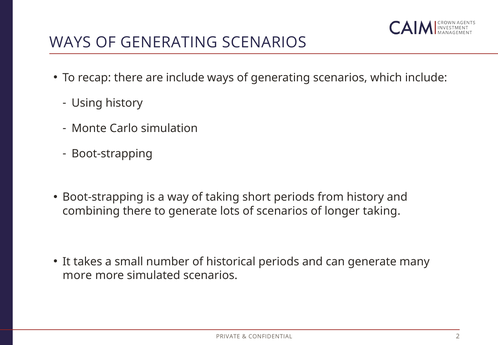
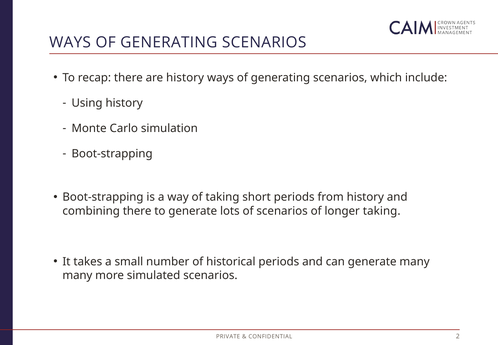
are include: include -> history (185, 78)
more: more -> many (77, 275)
